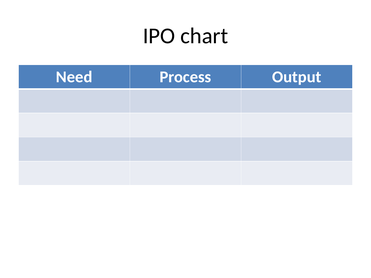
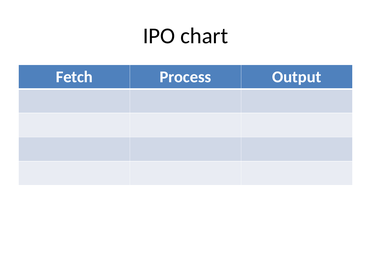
Need: Need -> Fetch (74, 77)
